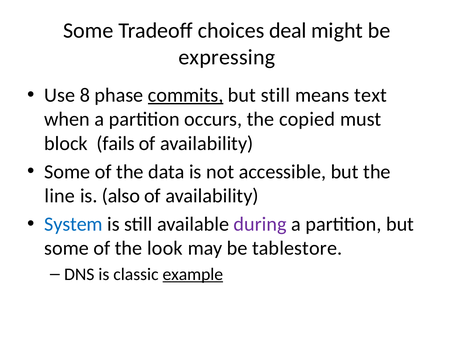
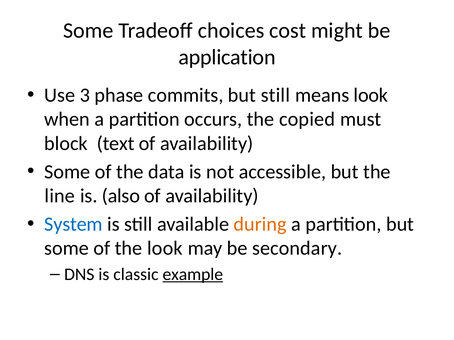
deal: deal -> cost (288, 31)
expressing: expressing -> application (227, 57)
8: 8 -> 3 (85, 95)
commits underline: present -> none (186, 95)
means text: text -> look (371, 95)
fails: fails -> text (116, 144)
during colour: purple -> orange (260, 224)
tablestore: tablestore -> secondary (297, 249)
